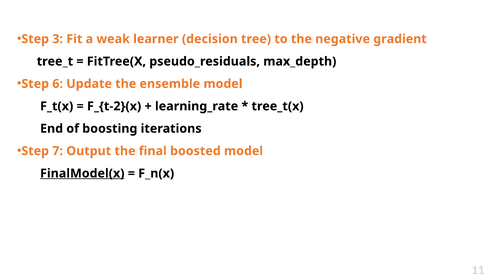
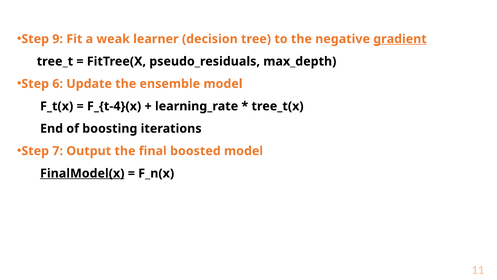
3: 3 -> 9 (58, 39)
gradient underline: none -> present (400, 39)
F_{t-2}(x: F_{t-2}(x -> F_{t-4}(x (114, 106)
